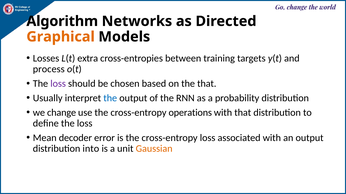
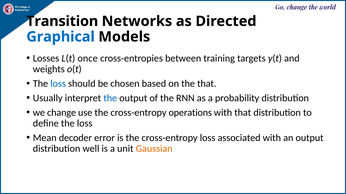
Algorithm: Algorithm -> Transition (62, 21)
Graphical colour: orange -> blue (61, 37)
extra: extra -> once (88, 58)
process: process -> weights (49, 69)
loss colour: purple -> blue (58, 84)
into: into -> well (91, 149)
